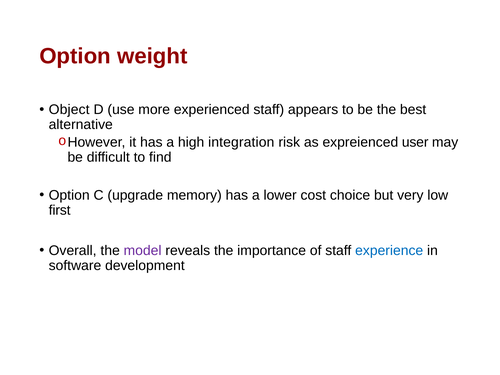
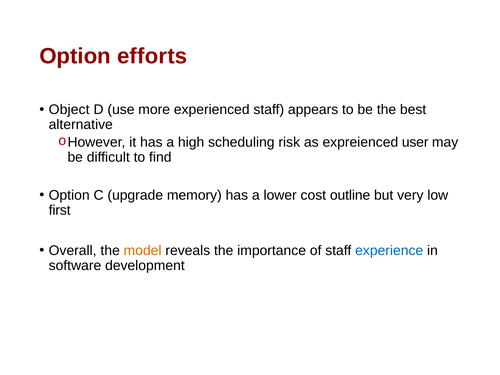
weight: weight -> efforts (152, 56)
integration: integration -> scheduling (241, 142)
choice: choice -> outline (350, 195)
model colour: purple -> orange (143, 251)
